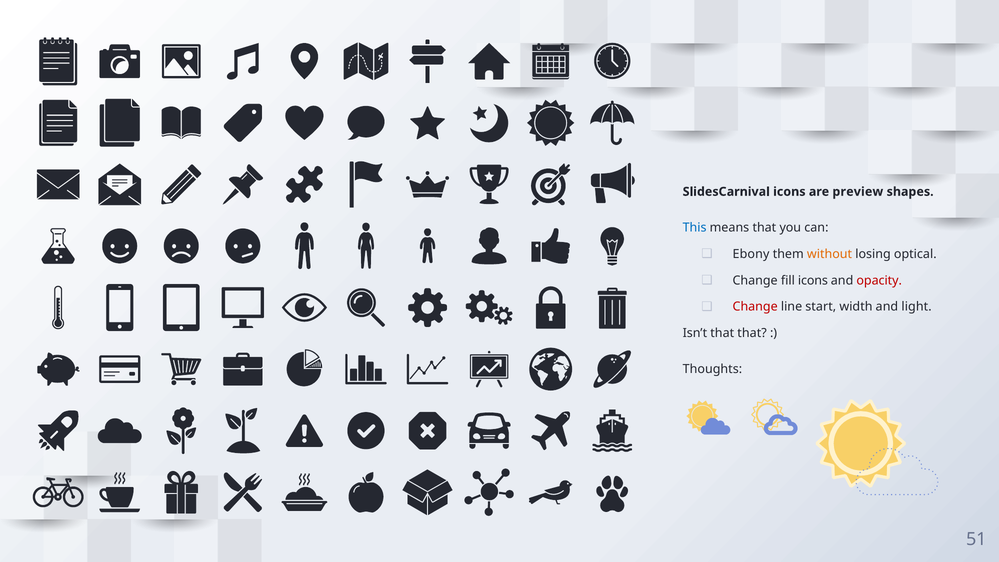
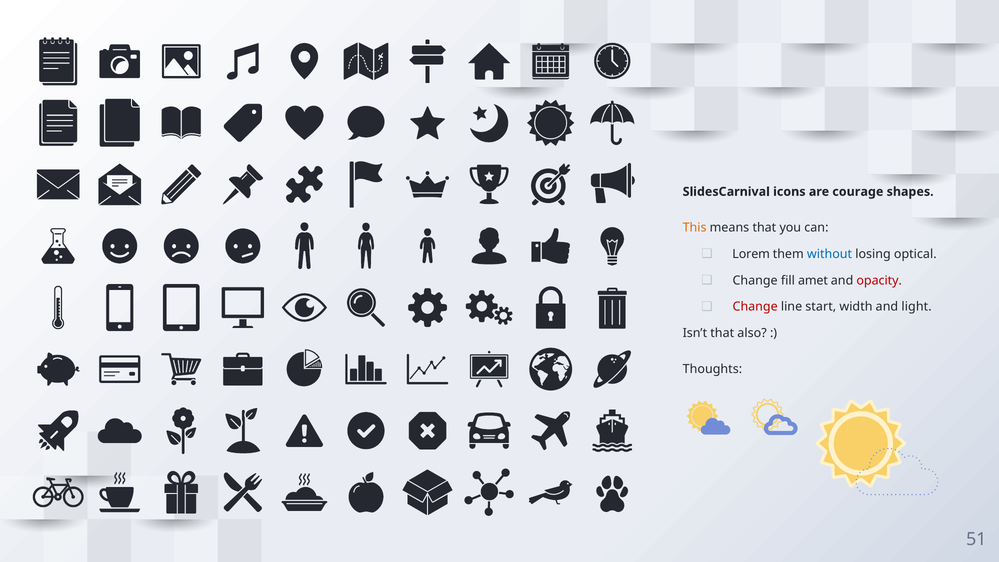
preview: preview -> courage (858, 192)
This colour: blue -> orange (695, 228)
Ebony: Ebony -> Lorem (751, 254)
without colour: orange -> blue (830, 254)
fill icons: icons -> amet (813, 280)
that that: that -> also (752, 333)
